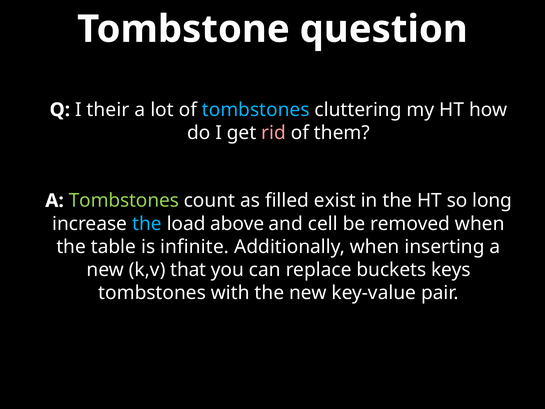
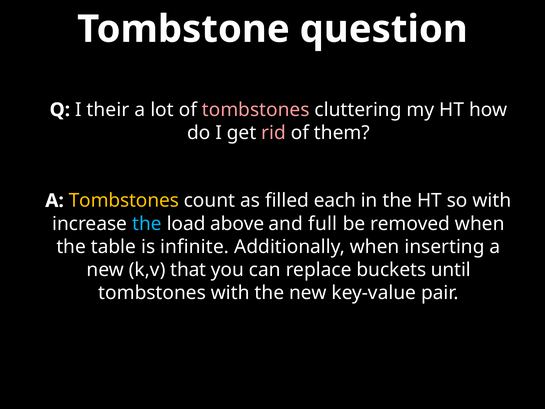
tombstones colour: light blue -> pink (256, 110)
Tombstones colour: light green -> yellow (124, 201)
exist: exist -> each (335, 201)
so long: long -> with (492, 201)
cell: cell -> full (323, 224)
keys: keys -> until (451, 270)
